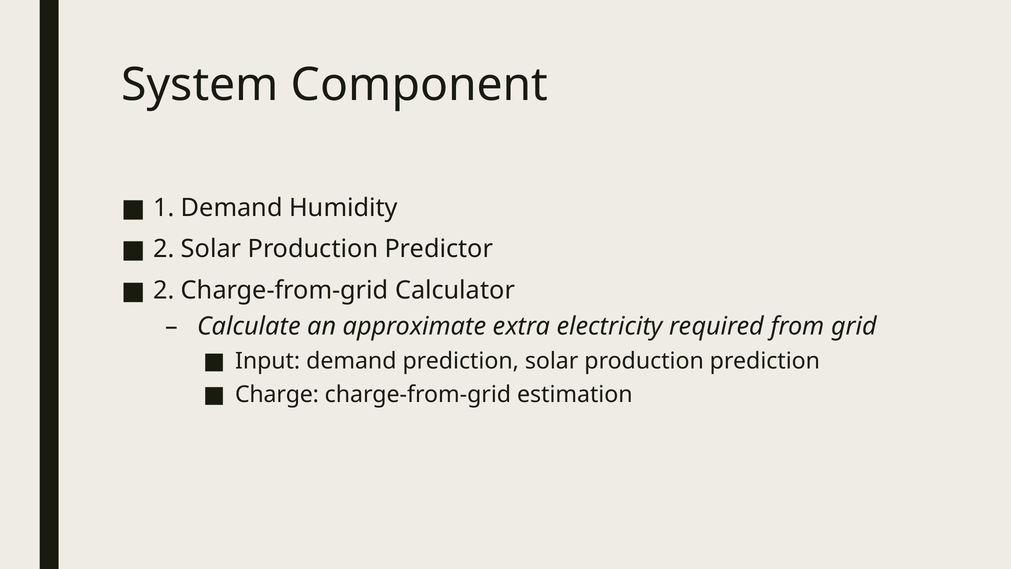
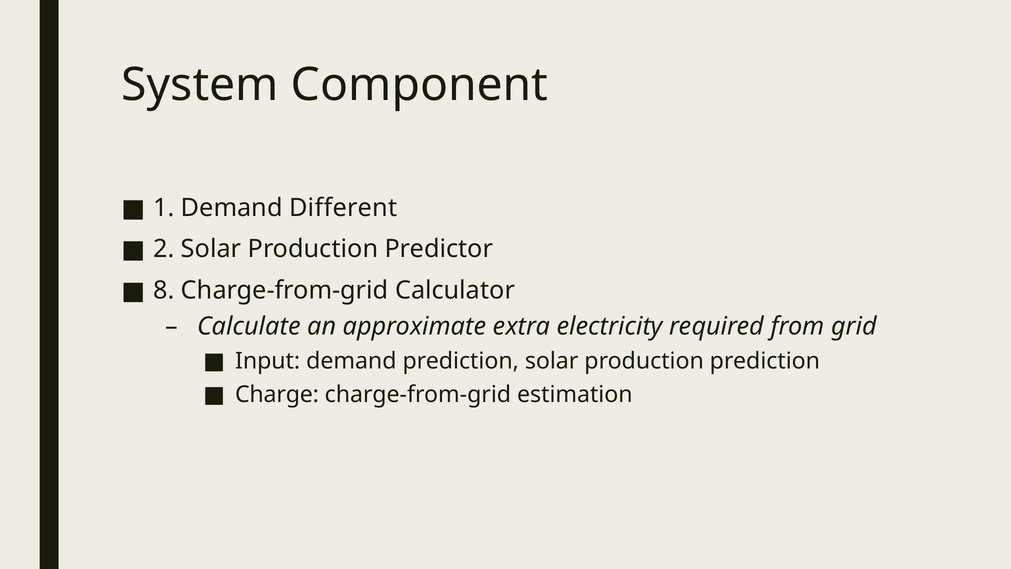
Humidity: Humidity -> Different (343, 208)
2: 2 -> 8 (164, 290)
